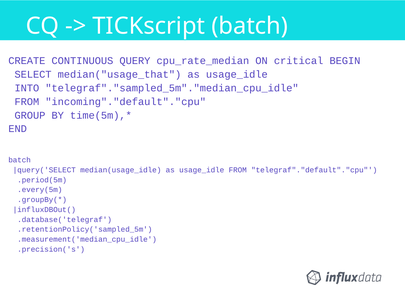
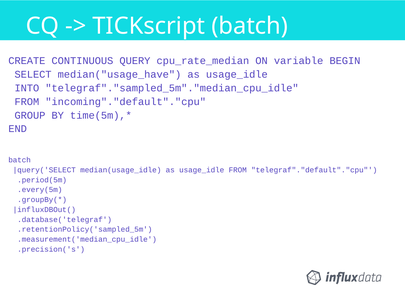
critical: critical -> variable (299, 61)
median("usage_that: median("usage_that -> median("usage_have (119, 74)
